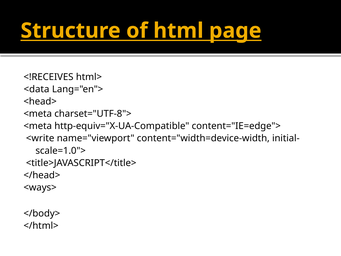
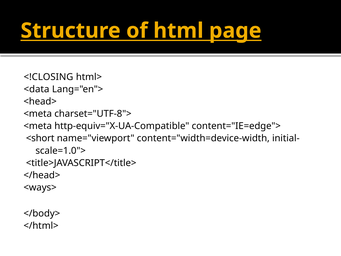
<!RECEIVES: <!RECEIVES -> <!CLOSING (48, 77)
<write: <write -> <short (40, 138)
